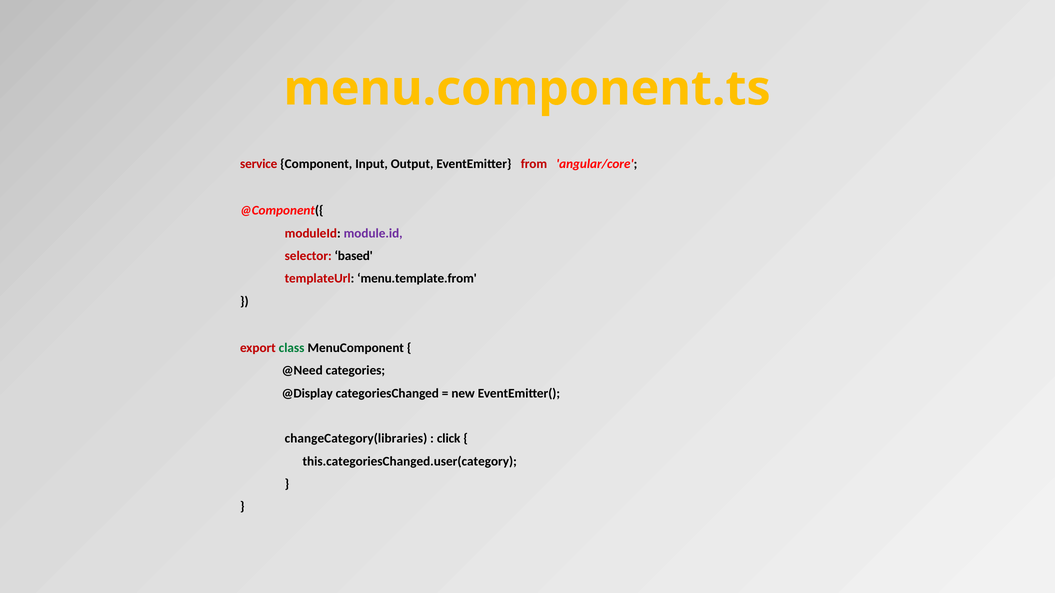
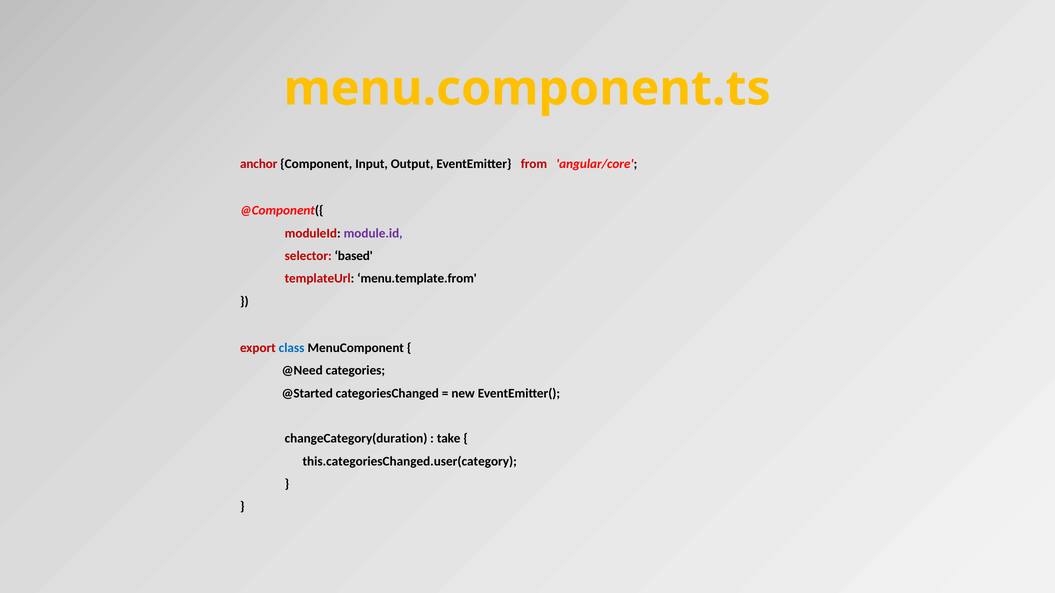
service: service -> anchor (259, 164)
class colour: green -> blue (292, 348)
@Display: @Display -> @Started (307, 394)
changeCategory(libraries: changeCategory(libraries -> changeCategory(duration (356, 439)
click: click -> take (449, 439)
